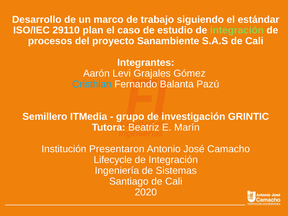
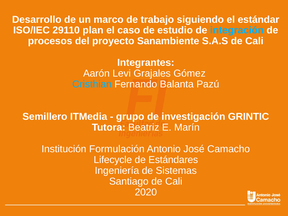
integración colour: light green -> light blue (237, 30)
Presentaron: Presentaron -> Formulación (117, 149)
Integración: Integración -> Estándares (173, 160)
